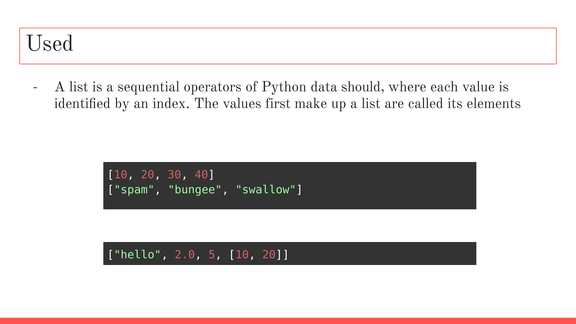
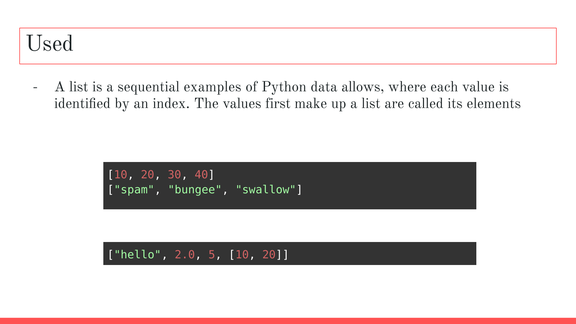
operators: operators -> examples (213, 87)
should: should -> allows (363, 87)
